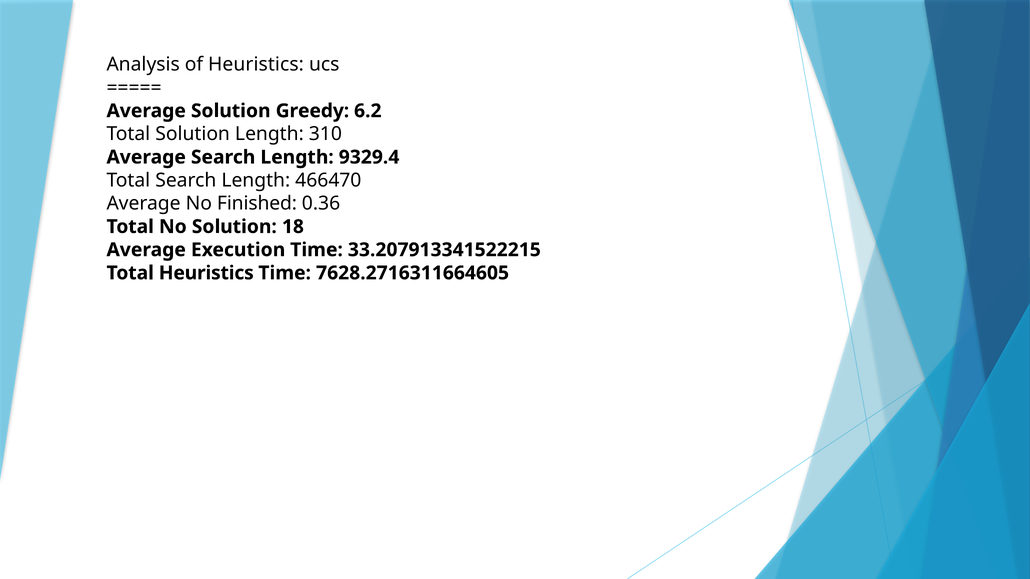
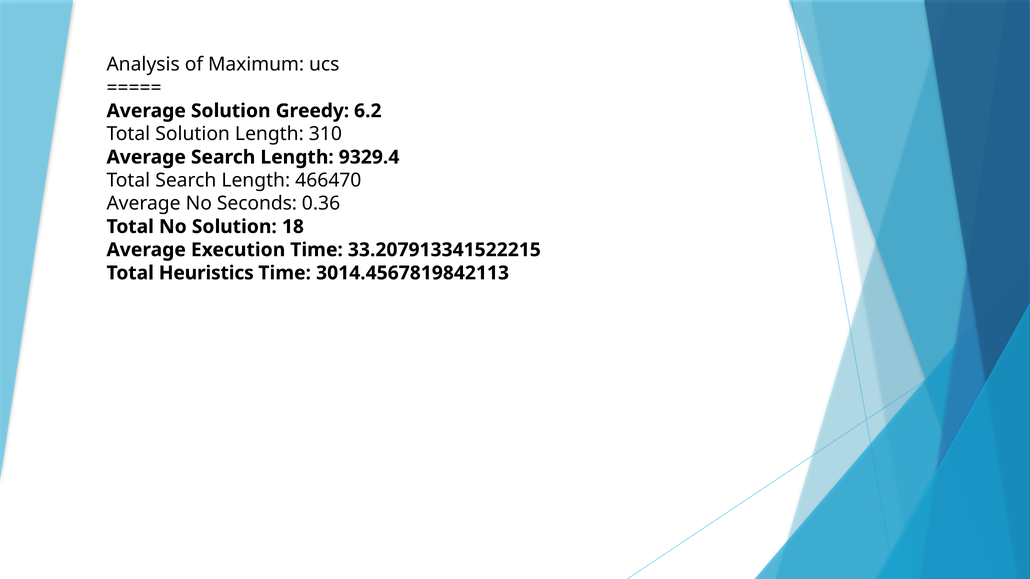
of Heuristics: Heuristics -> Maximum (256, 65)
Finished: Finished -> Seconds (257, 204)
7628.2716311664605: 7628.2716311664605 -> 3014.4567819842113 (413, 273)
